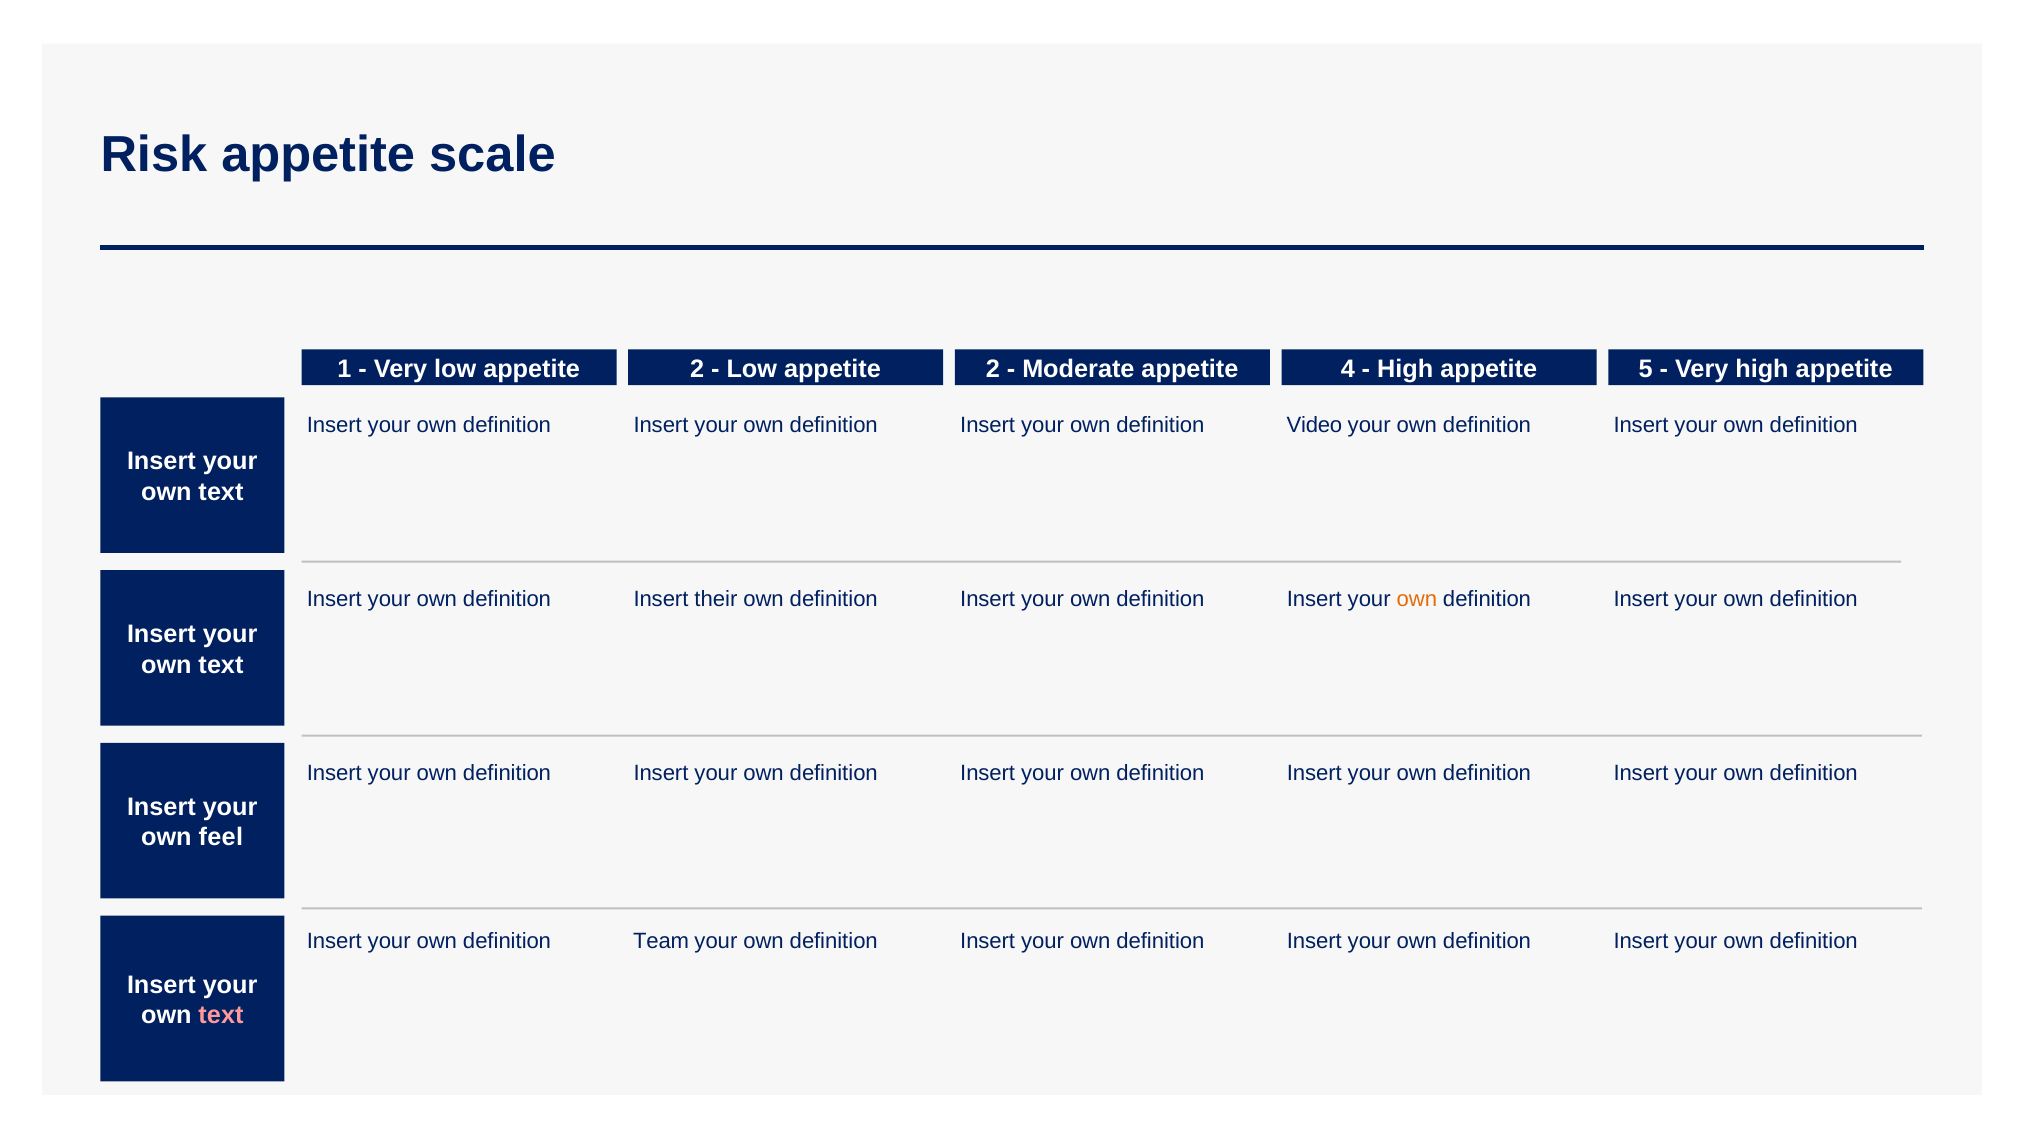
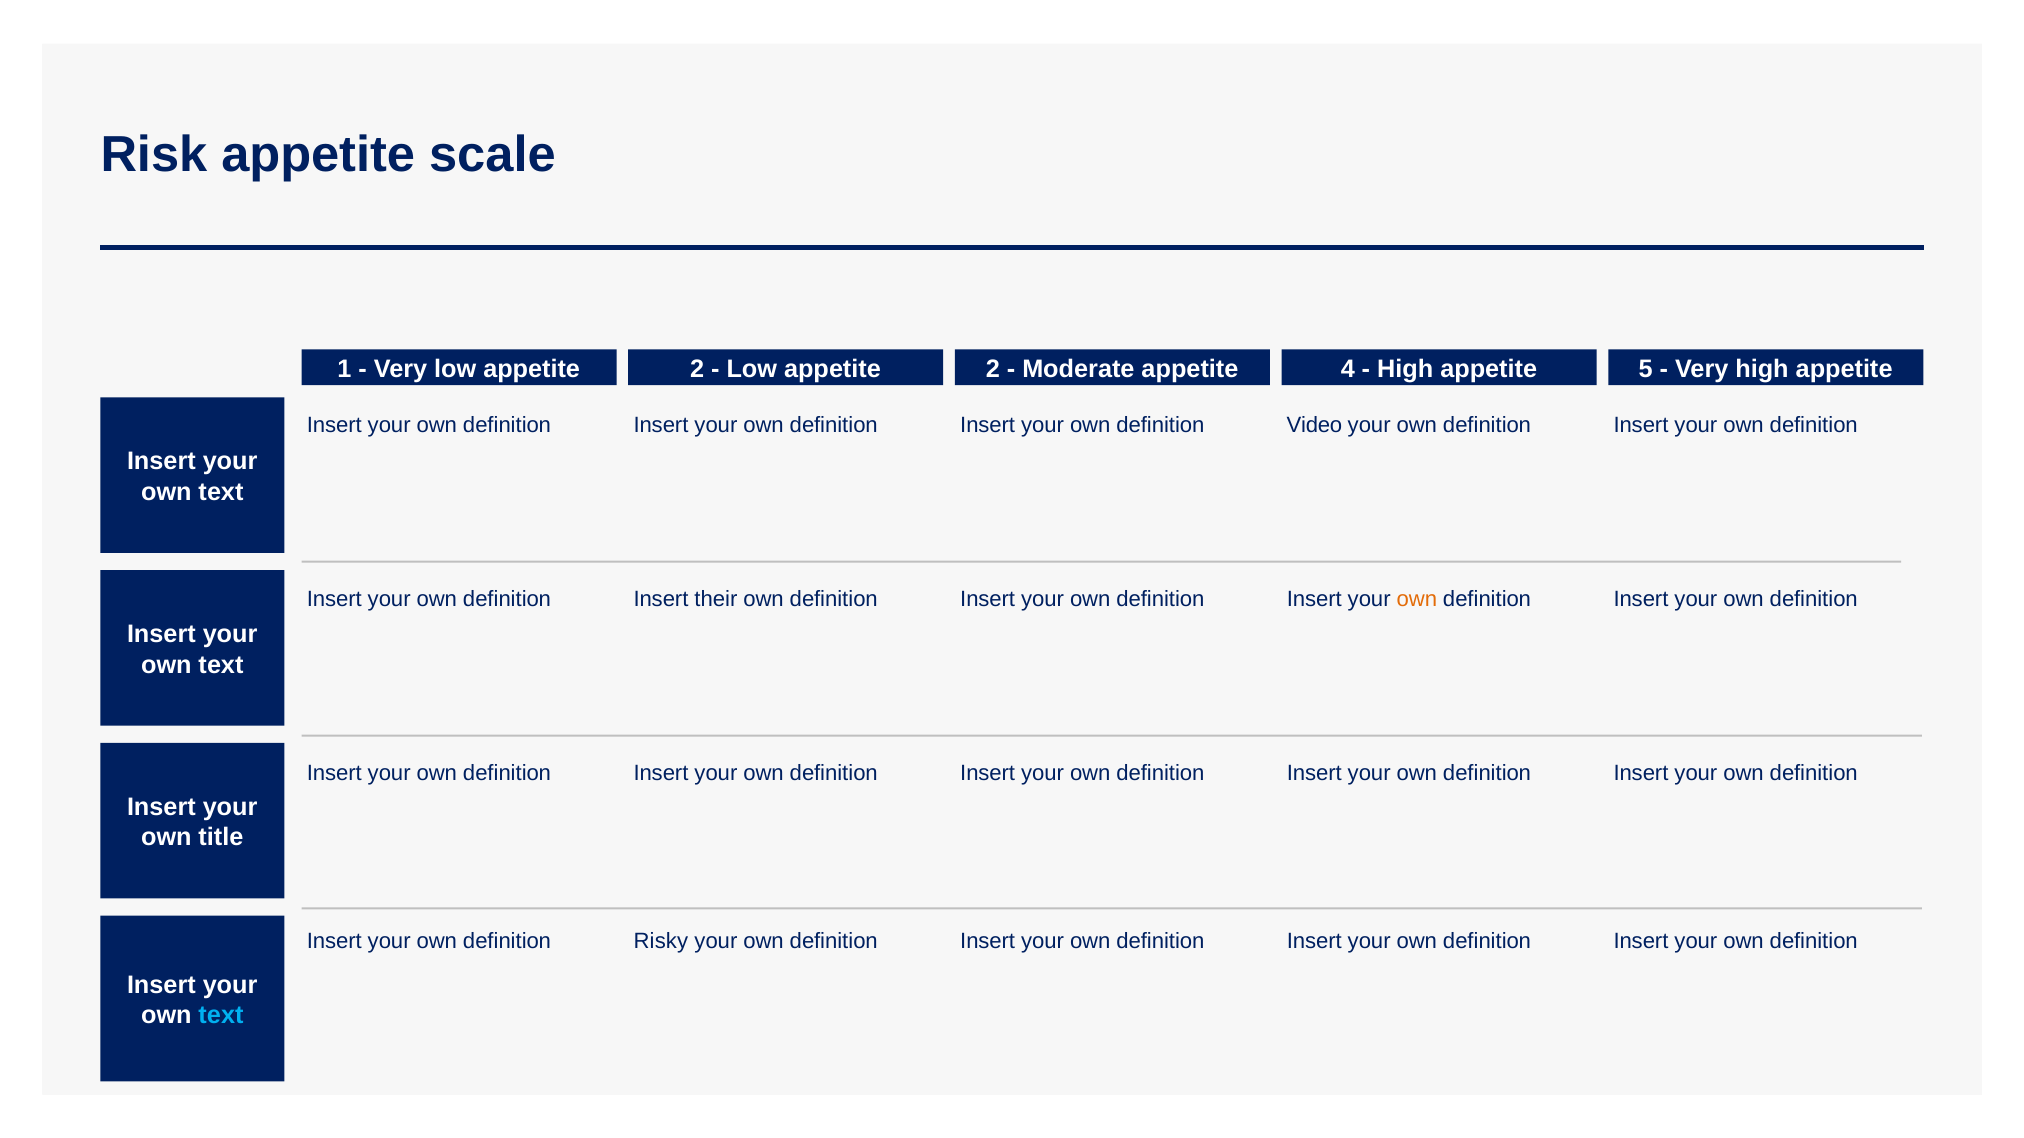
feel: feel -> title (221, 838)
Team: Team -> Risky (661, 941)
text colour: pink -> light blue (221, 1016)
